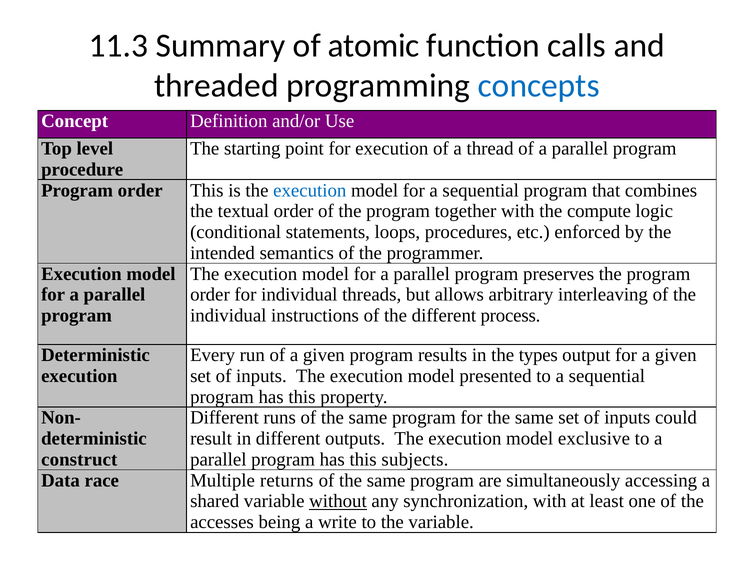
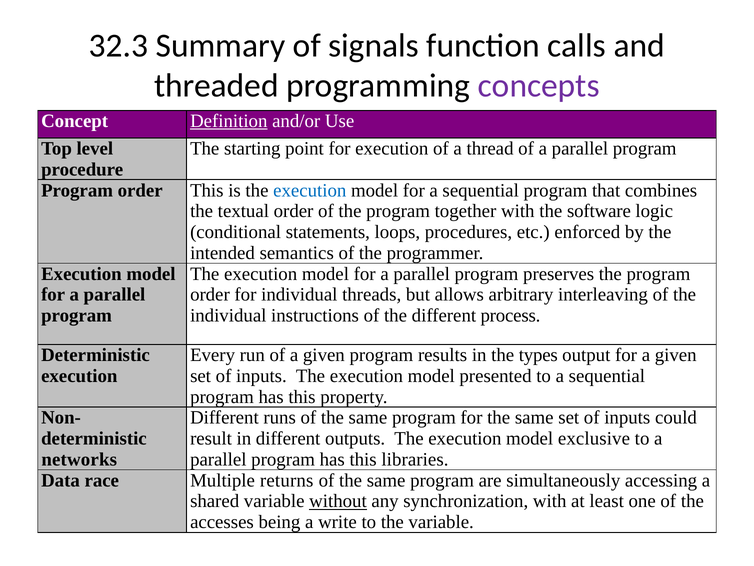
11.3: 11.3 -> 32.3 (118, 45)
atomic: atomic -> signals (374, 45)
concepts colour: blue -> purple (539, 86)
Definition underline: none -> present (229, 121)
compute: compute -> software (599, 211)
construct: construct -> networks (79, 459)
subjects: subjects -> libraries (415, 459)
